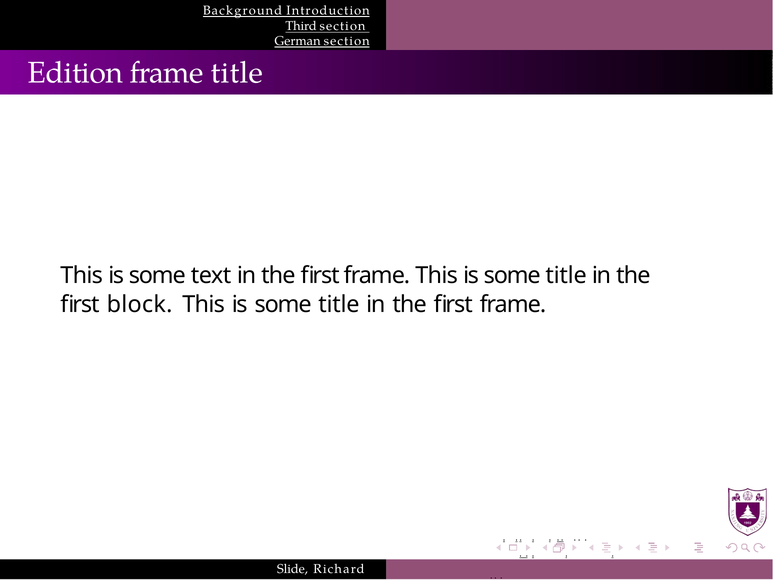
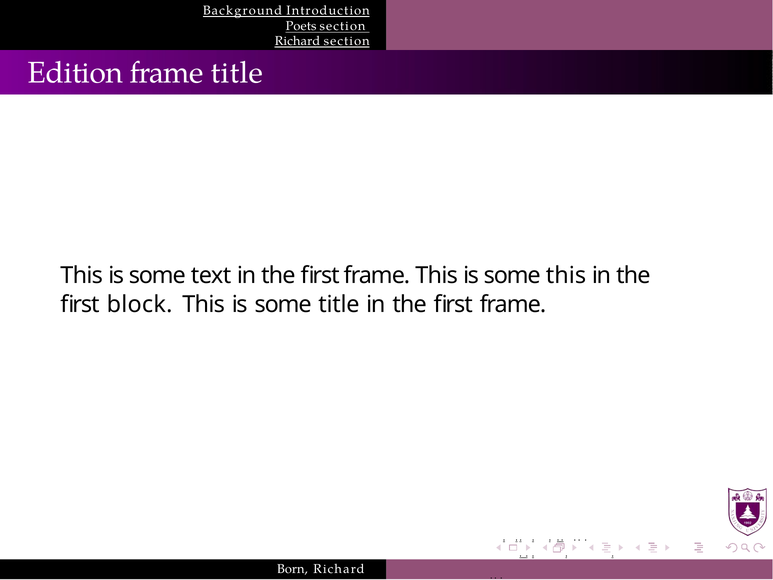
Third: Third -> Poets (301, 26)
German: German -> Richard (298, 41)
title: title -> this (566, 276)
Slide: Slide -> Born (292, 569)
